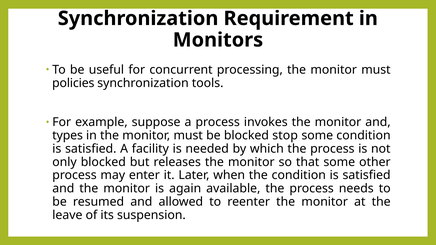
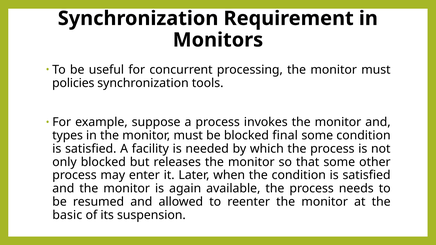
stop: stop -> final (285, 136)
leave: leave -> basic (67, 215)
